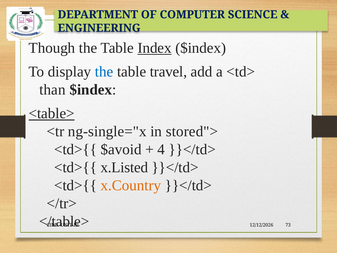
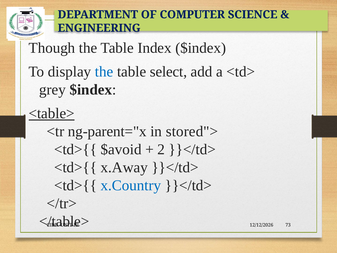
Index underline: present -> none (155, 48)
travel: travel -> select (168, 72)
than: than -> grey (52, 90)
ng-single="x: ng-single="x -> ng-parent="x (107, 131)
4: 4 -> 2 (161, 149)
x.Listed: x.Listed -> x.Away (124, 167)
x.Country colour: orange -> blue (131, 185)
